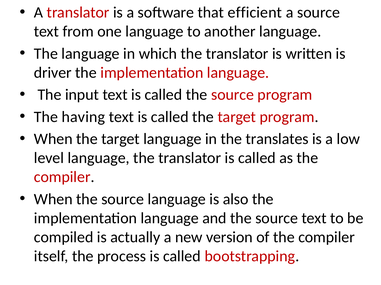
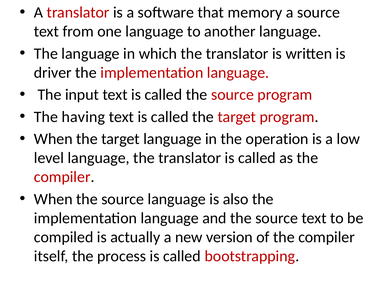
efficient: efficient -> memory (255, 13)
translates: translates -> operation (277, 139)
